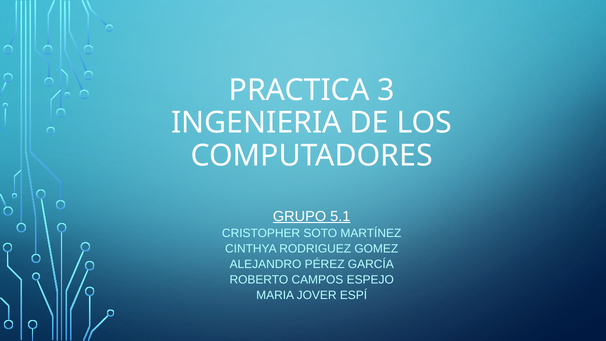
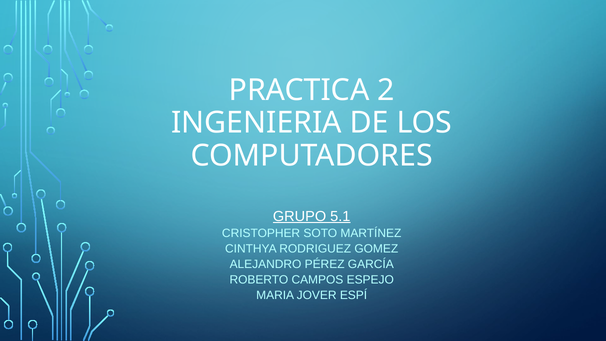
3: 3 -> 2 (386, 90)
